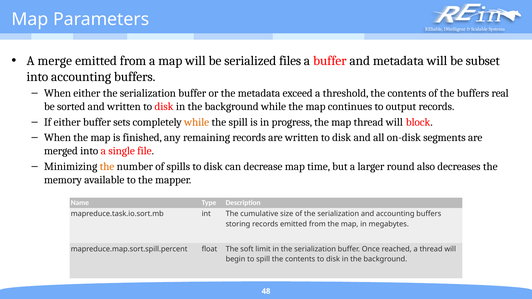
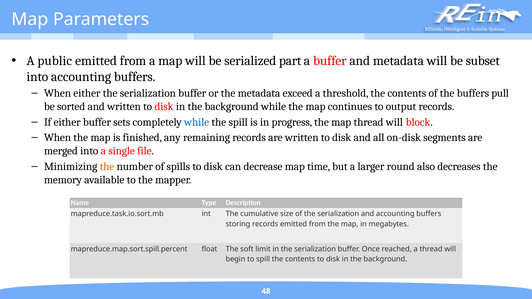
merge: merge -> public (55, 61)
files: files -> part (290, 61)
real: real -> pull (500, 93)
while colour: orange -> blue (197, 122)
